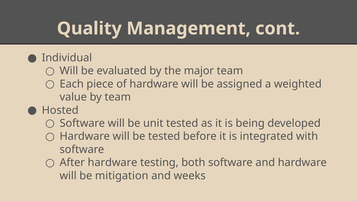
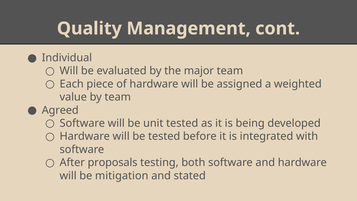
Hosted: Hosted -> Agreed (60, 110)
After hardware: hardware -> proposals (113, 162)
weeks: weeks -> stated (190, 176)
